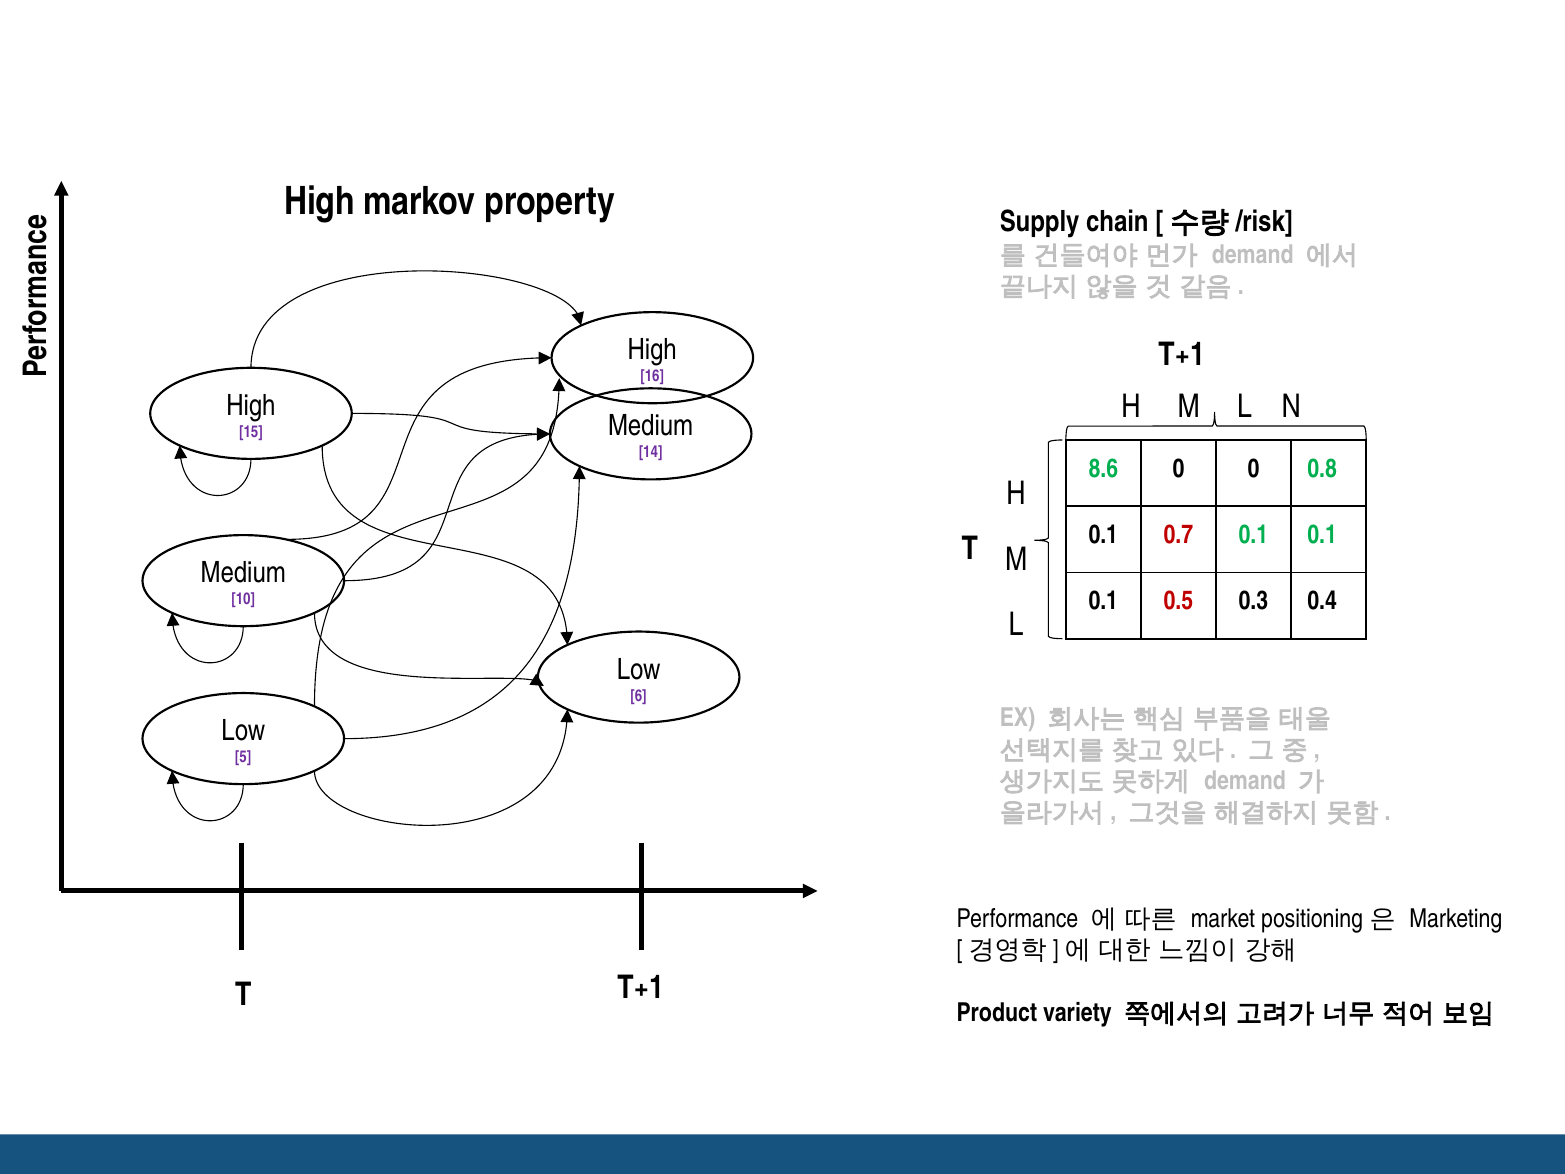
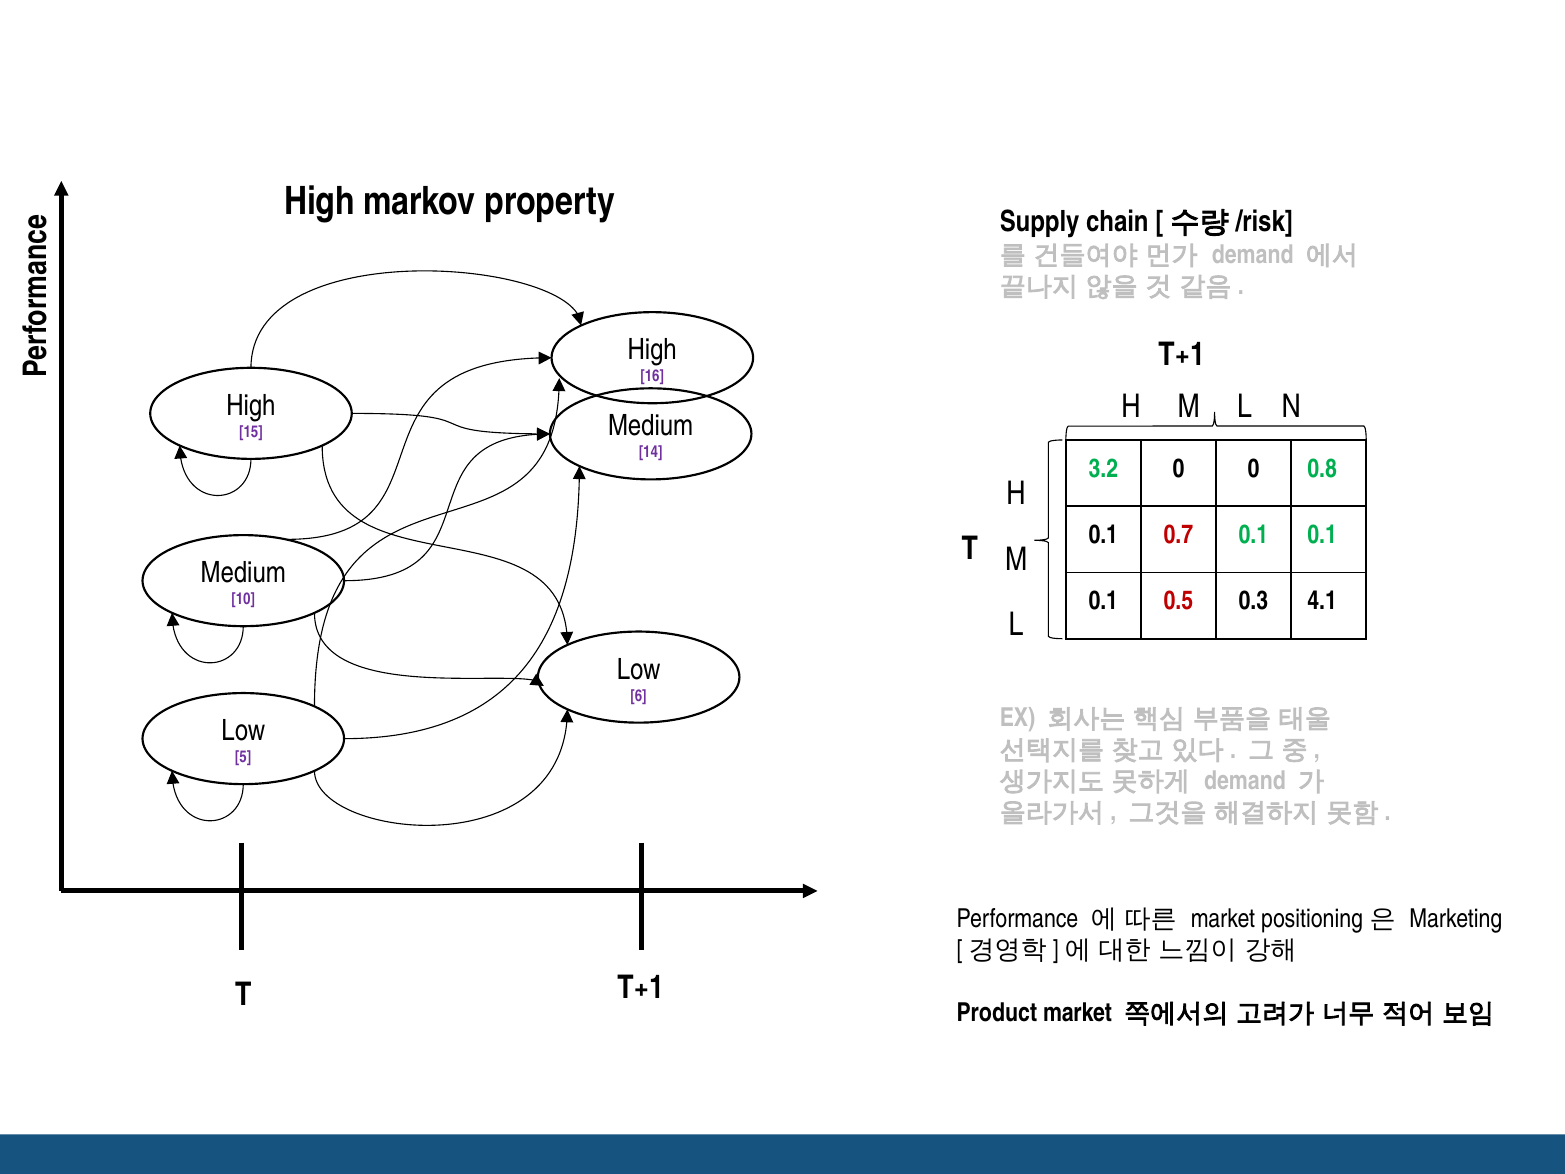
8.6: 8.6 -> 3.2 (1103, 468)
0.4: 0.4 -> 4.1 (1322, 601)
Product variety: variety -> market (1078, 1013)
